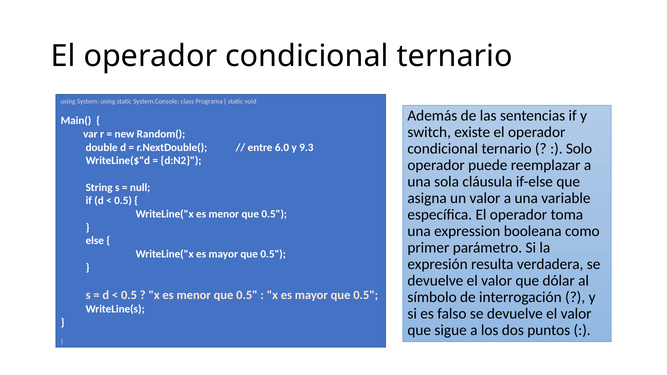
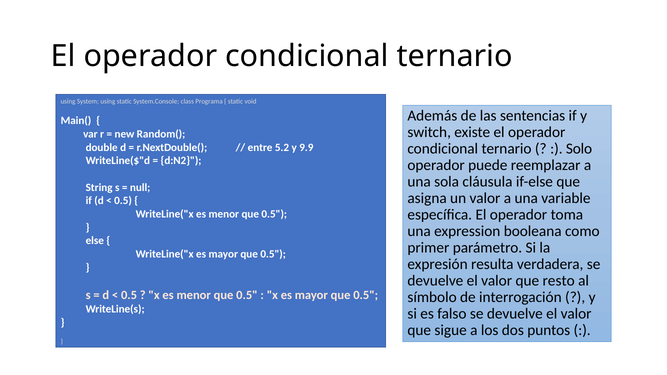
6.0: 6.0 -> 5.2 (282, 147)
9.3: 9.3 -> 9.9 (306, 147)
dólar: dólar -> resto (559, 281)
